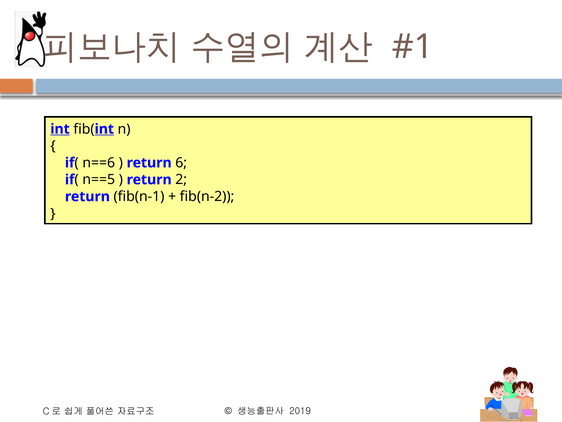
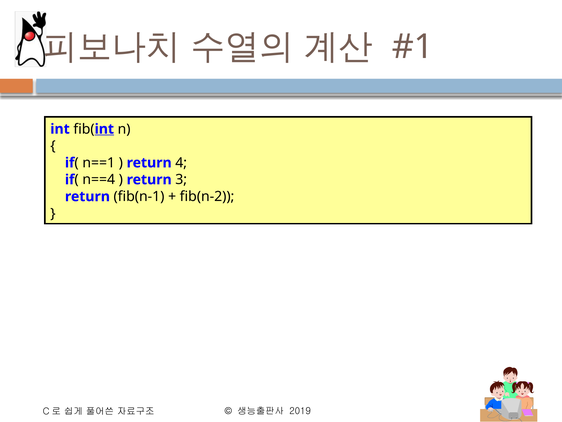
int underline: present -> none (60, 129)
n==6: n==6 -> n==1 (99, 163)
6: 6 -> 4 (181, 163)
n==5: n==5 -> n==4 (99, 179)
2: 2 -> 3 (181, 179)
